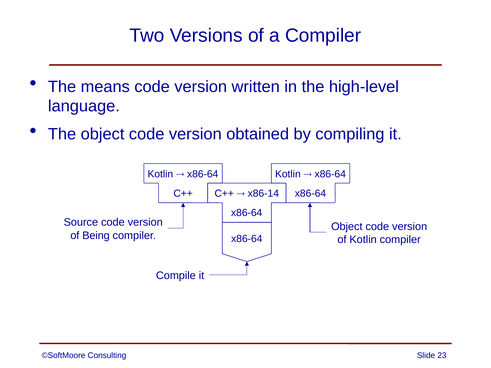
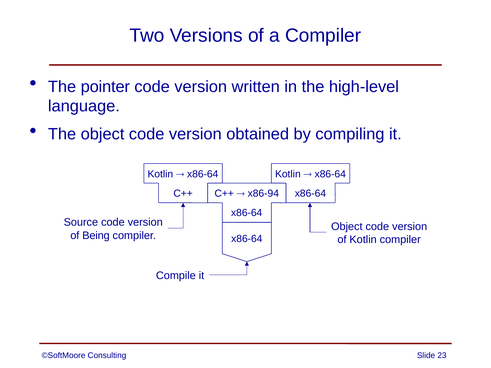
means: means -> pointer (105, 87)
x86-14: x86-14 -> x86-94 (263, 194)
